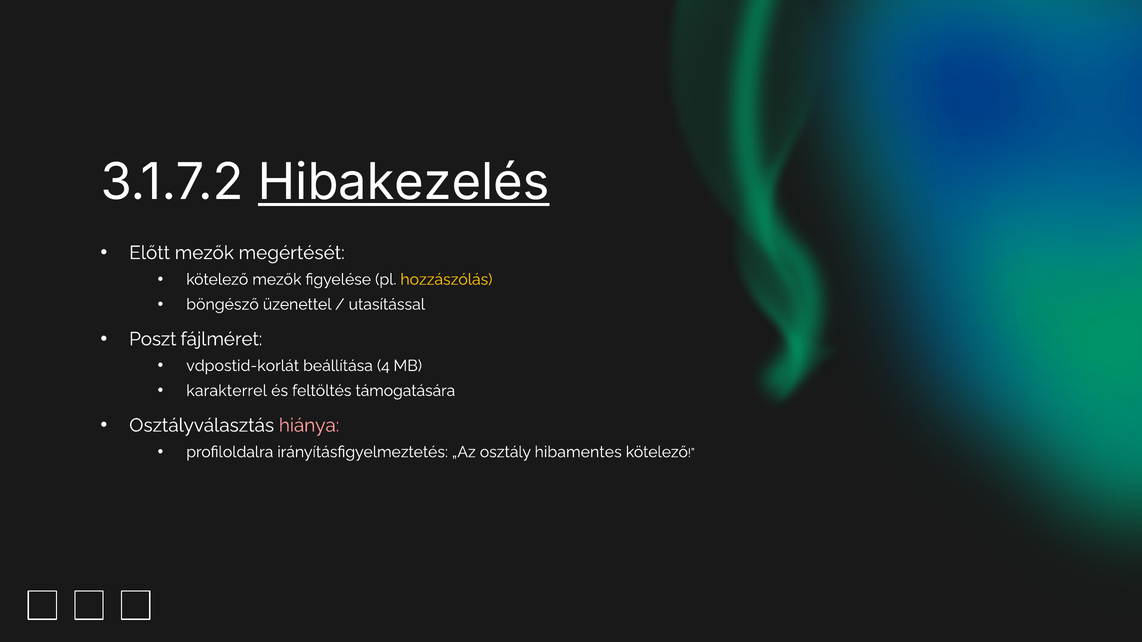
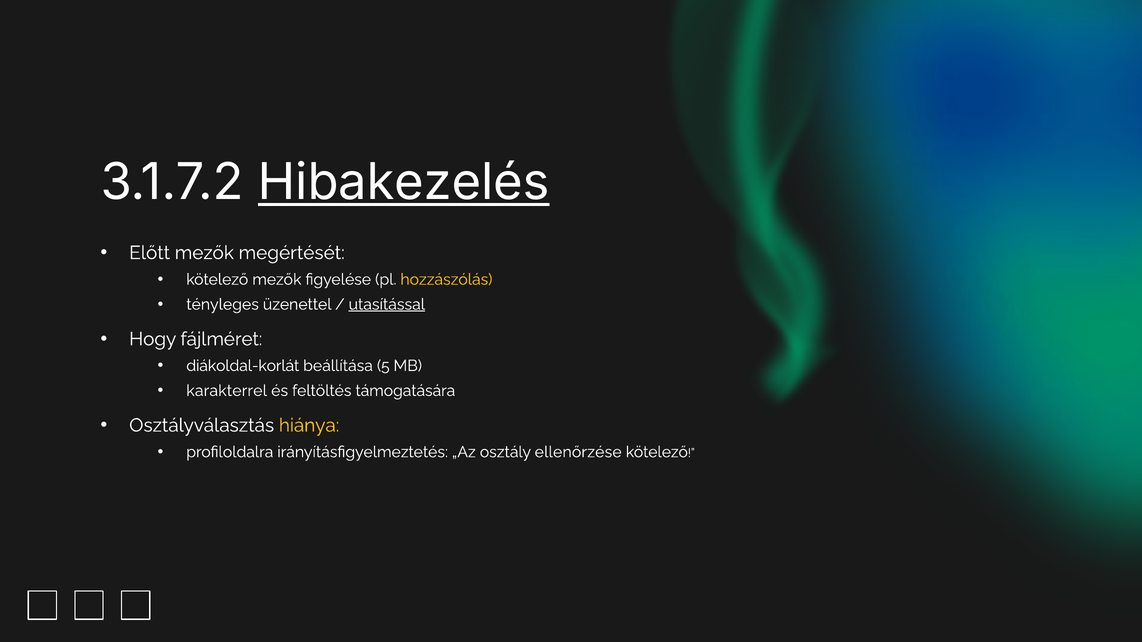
böngésző: böngésző -> tényleges (223, 305)
utasítással underline: none -> present (387, 305)
Poszt: Poszt -> Hogy (153, 339)
vdpostid-korlát: vdpostid-korlát -> diákoldal-korlát (243, 366)
4: 4 -> 5 (383, 366)
hiánya colour: pink -> yellow (309, 426)
hibamentes: hibamentes -> ellenőrzése (578, 452)
